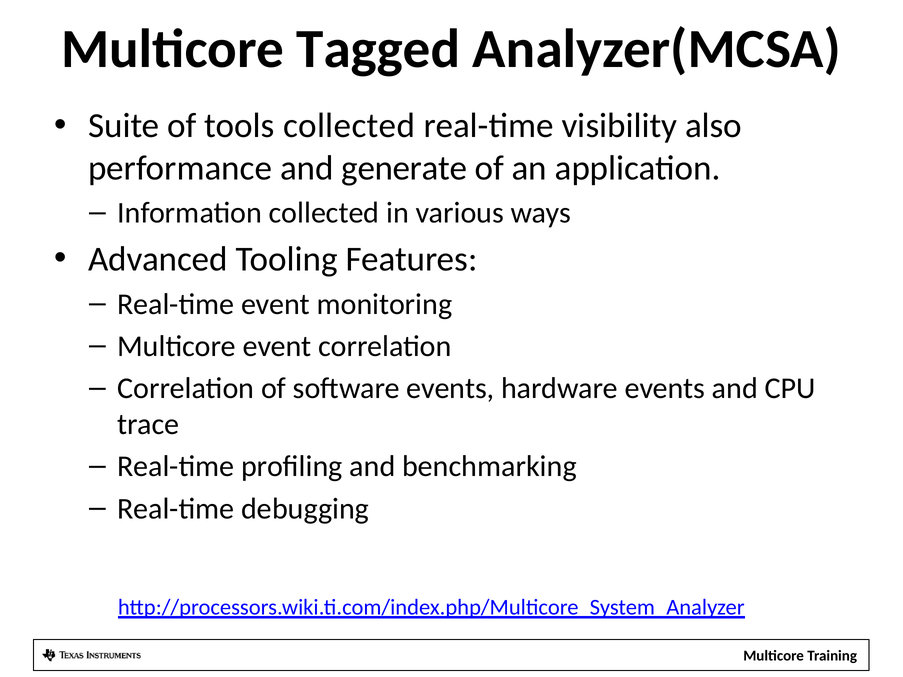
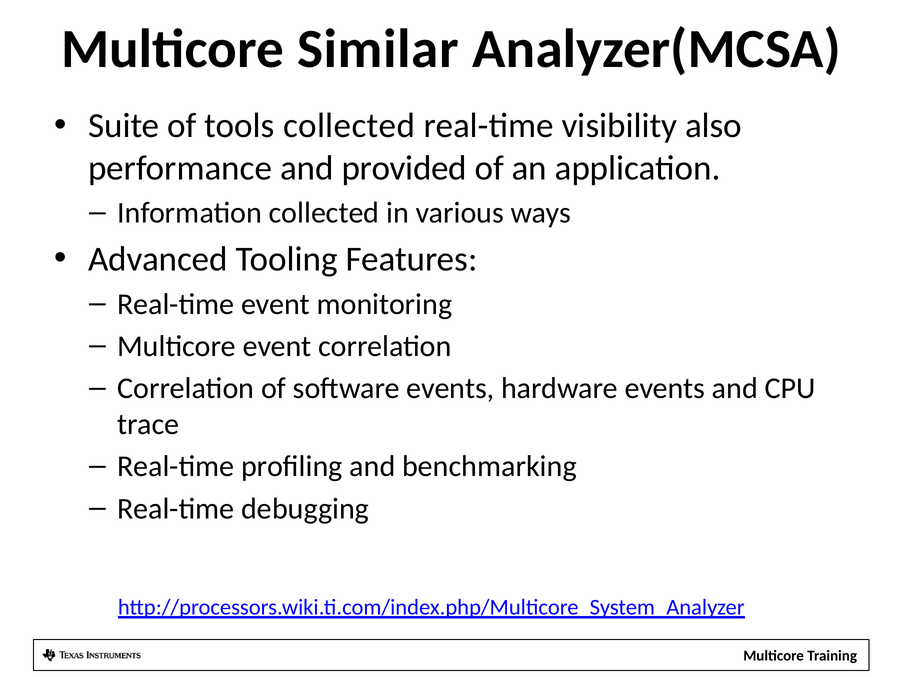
Tagged: Tagged -> Similar (378, 49)
generate: generate -> provided (404, 168)
